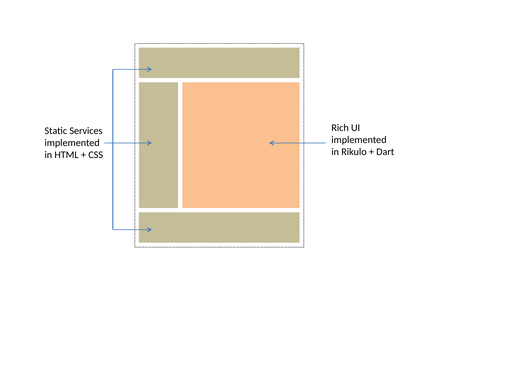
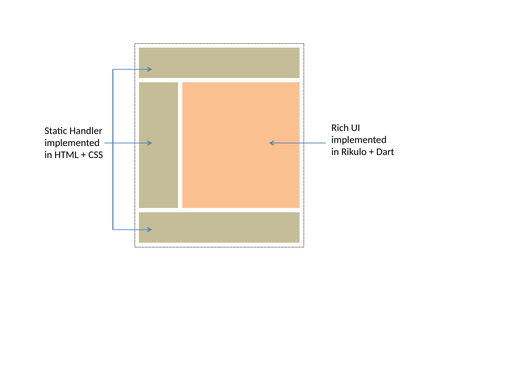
Services: Services -> Handler (86, 131)
